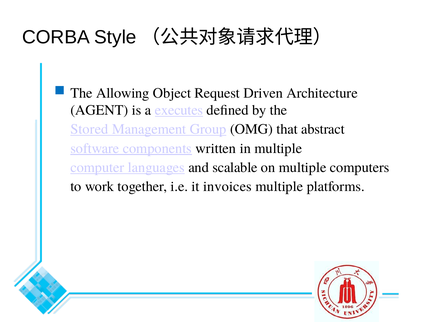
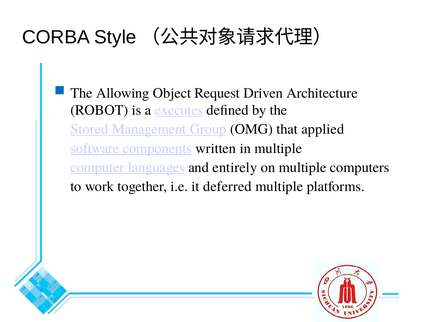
AGENT: AGENT -> ROBOT (99, 110)
abstract: abstract -> applied (323, 129)
scalable: scalable -> entirely (235, 167)
invoices: invoices -> deferred (227, 186)
